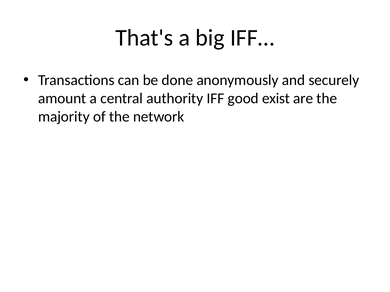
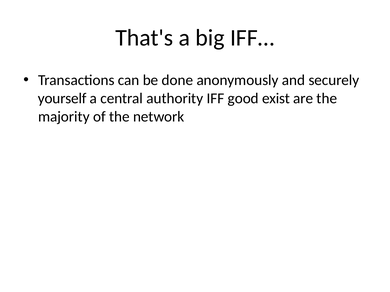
amount: amount -> yourself (62, 99)
